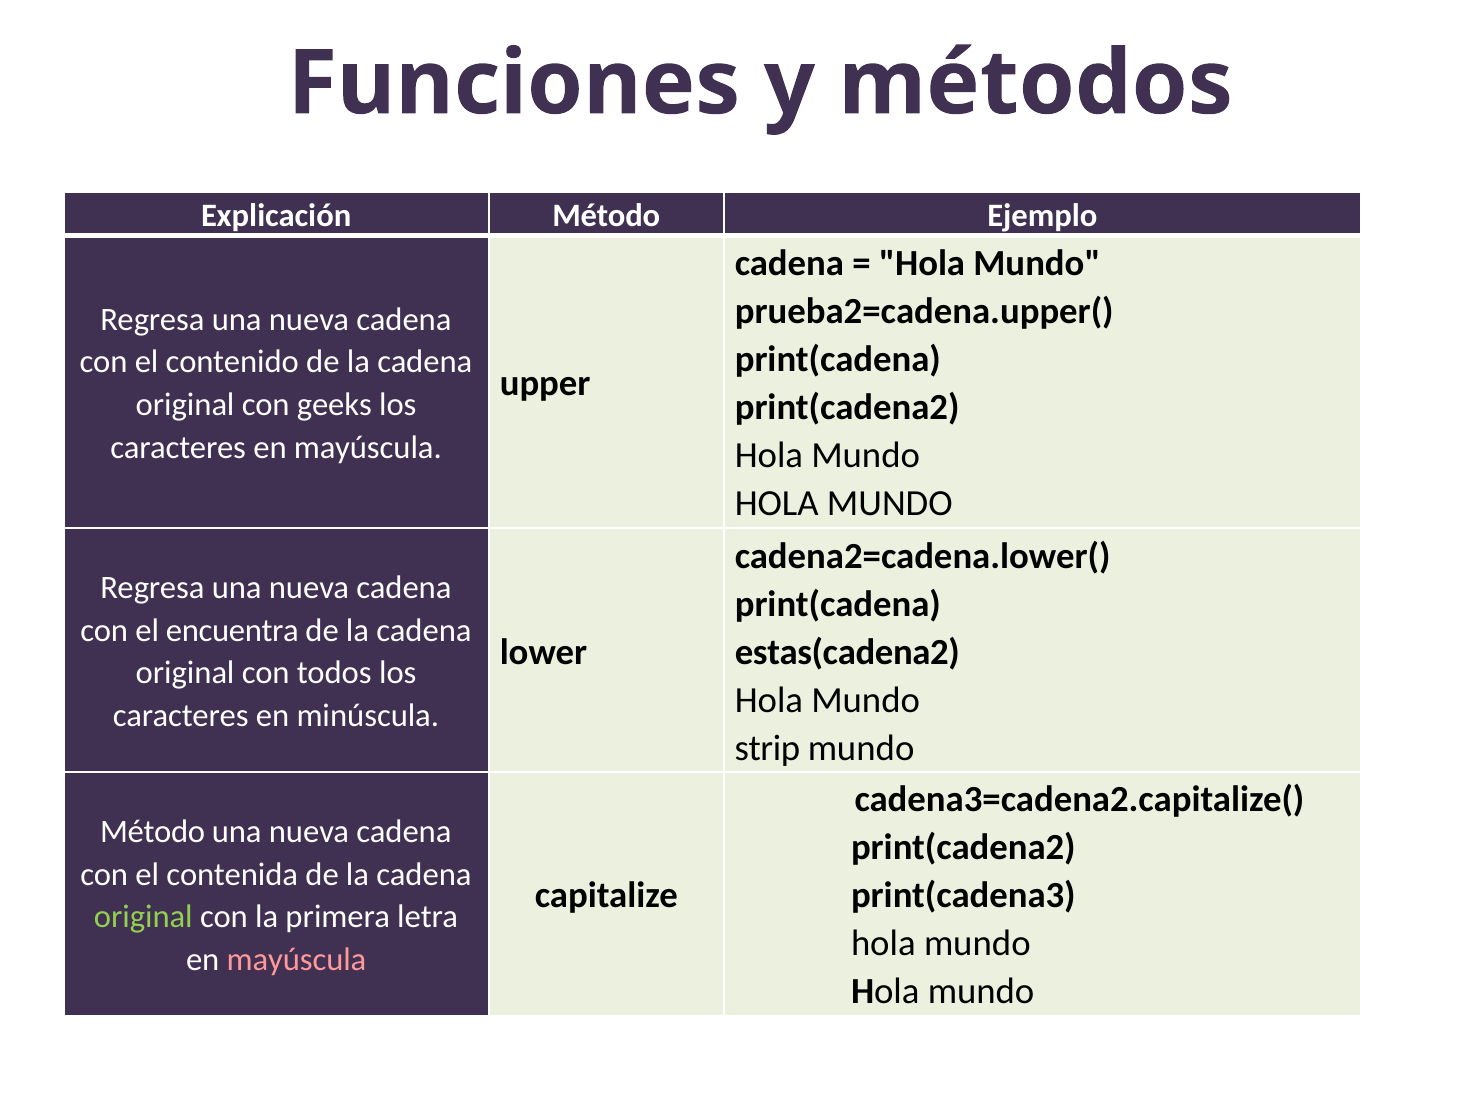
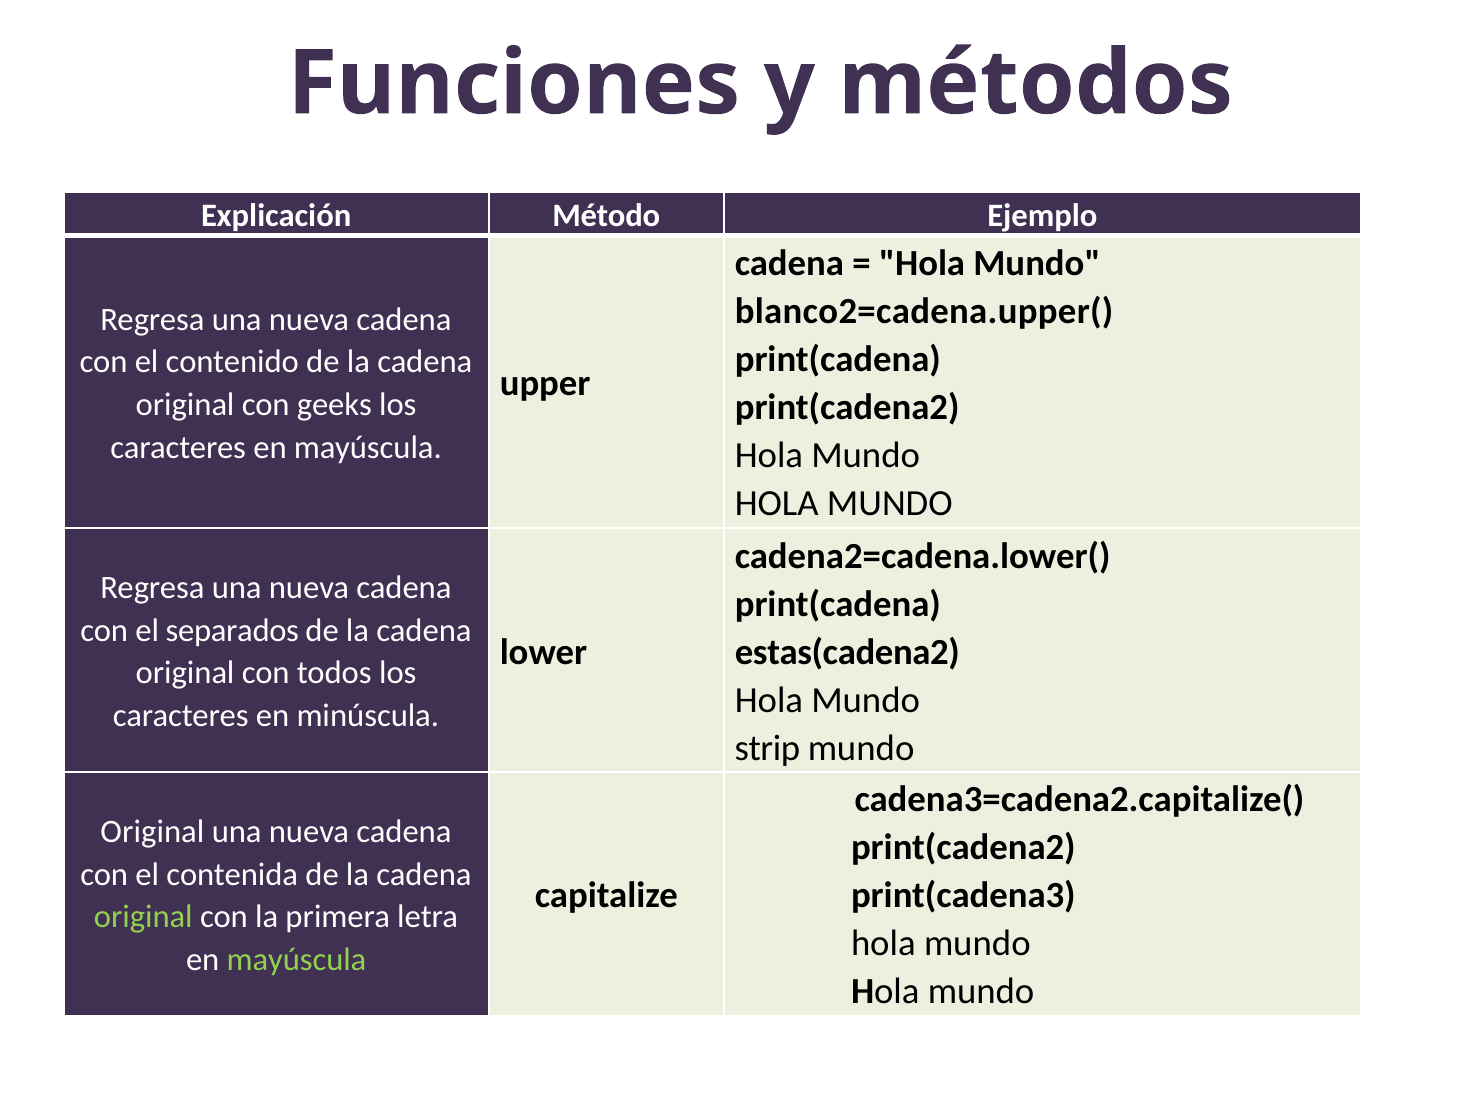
prueba2=cadena.upper(: prueba2=cadena.upper( -> blanco2=cadena.upper( (924, 312)
encuentra: encuentra -> separados (232, 631)
Método: Método -> Original (152, 832)
mayúscula colour: pink -> light green (297, 960)
